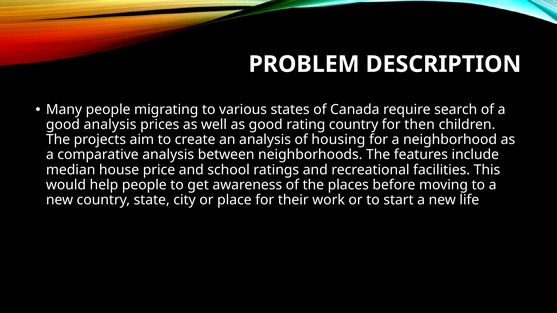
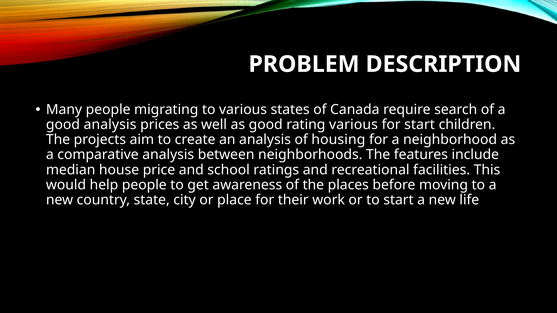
rating country: country -> various (353, 125)
for then: then -> start (420, 125)
